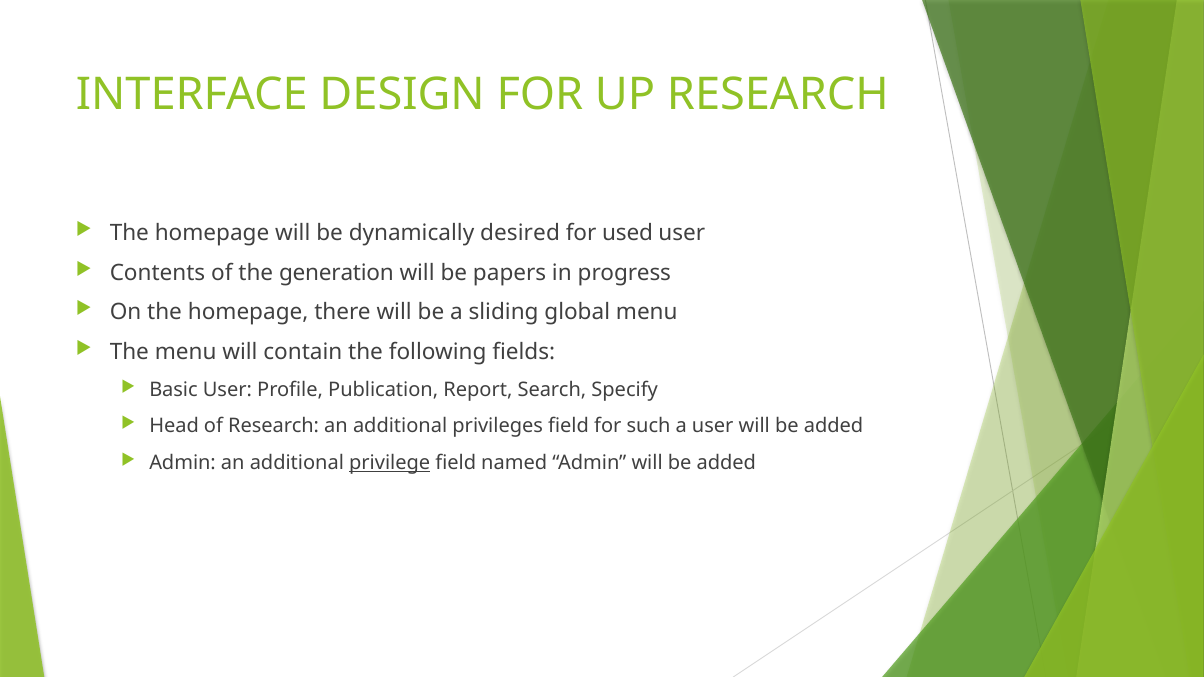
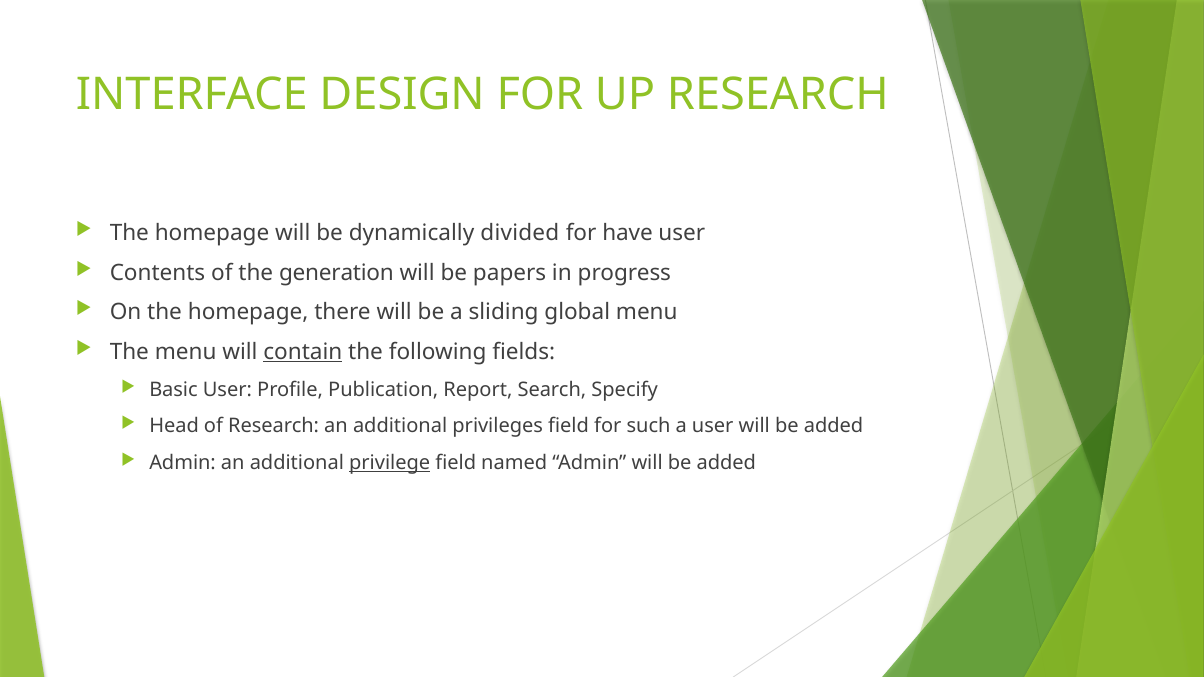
desired: desired -> divided (520, 233)
used: used -> have (628, 233)
contain underline: none -> present (303, 352)
